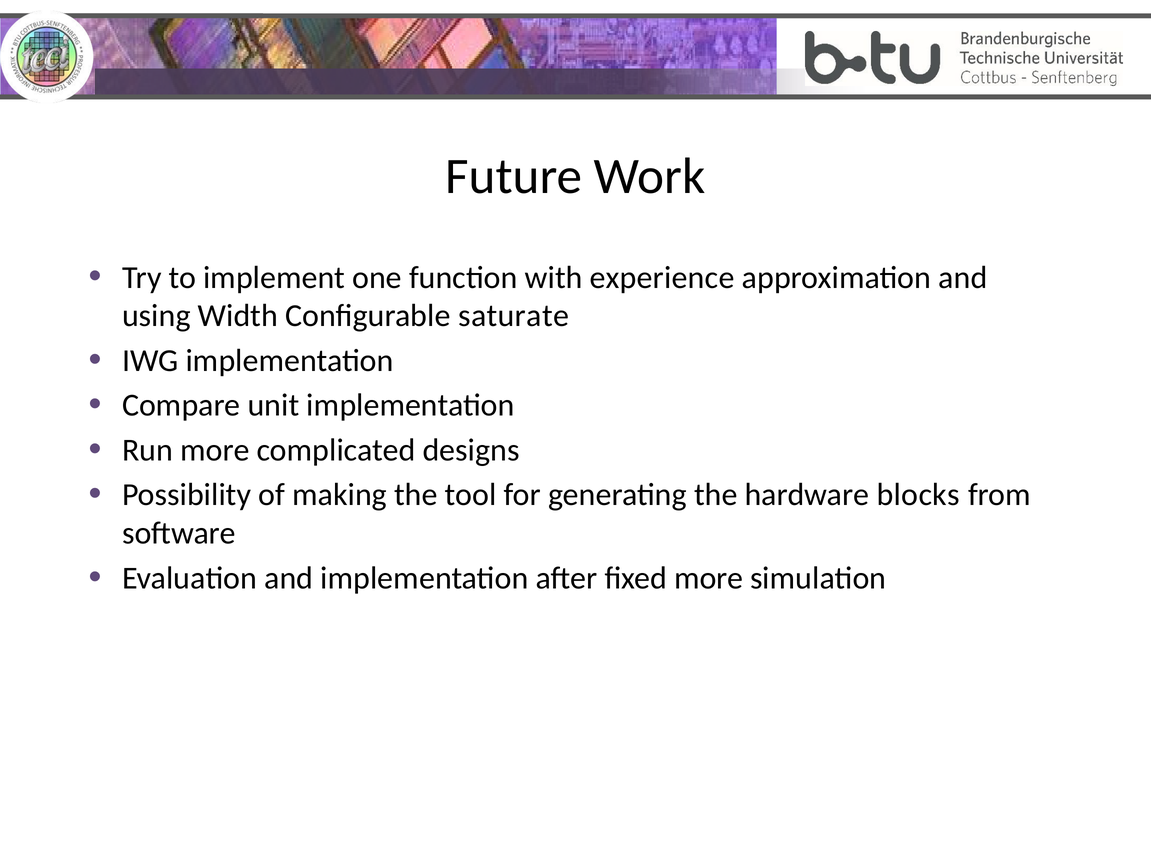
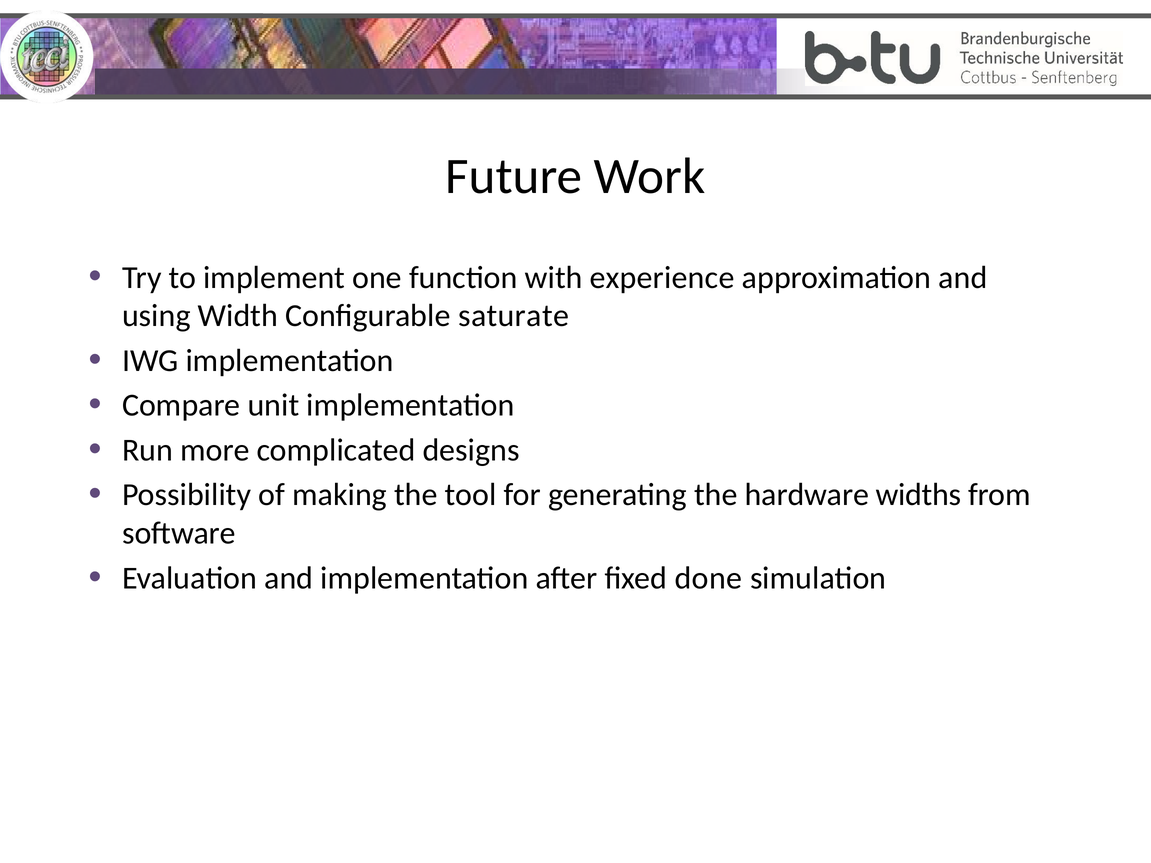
blocks: blocks -> widths (919, 495)
fixed more: more -> done (708, 578)
